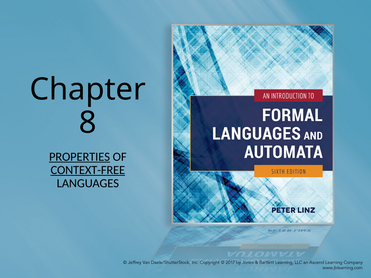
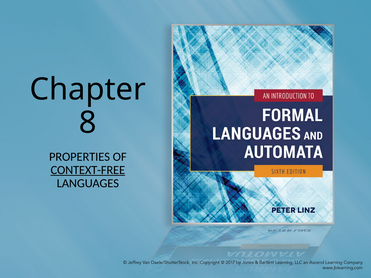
PROPERTIES underline: present -> none (80, 157)
